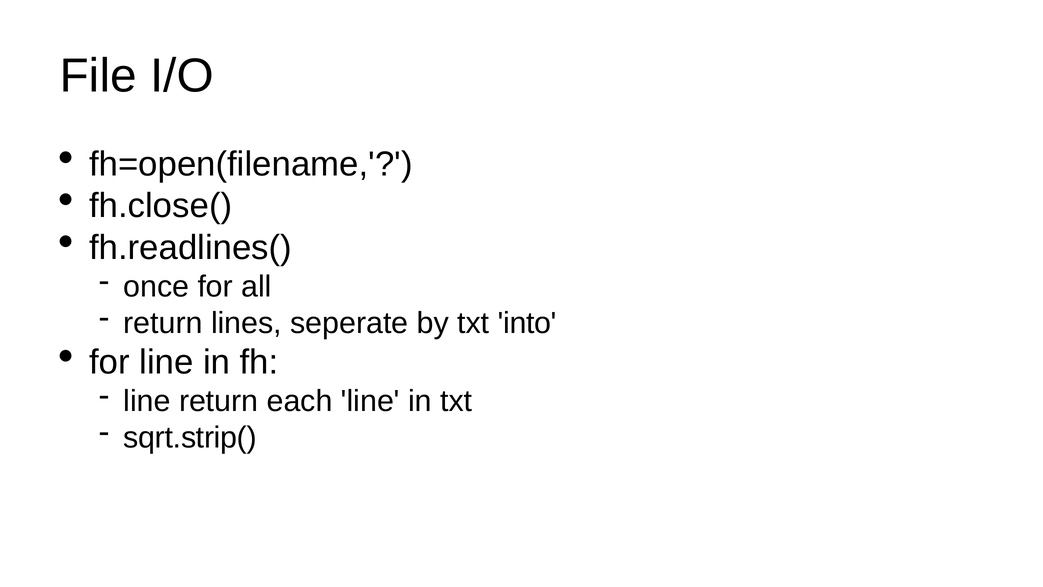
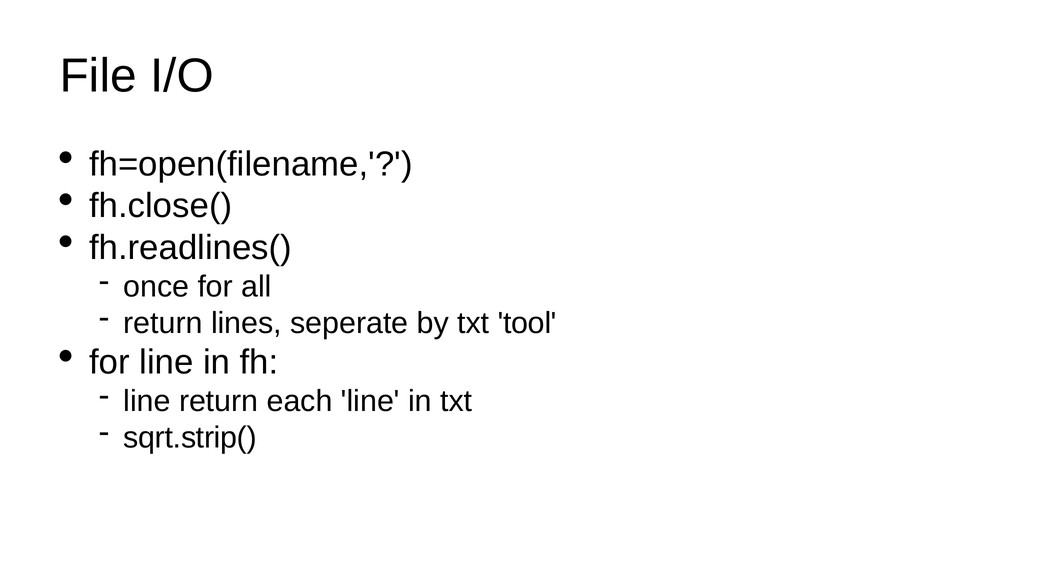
into: into -> tool (527, 323)
